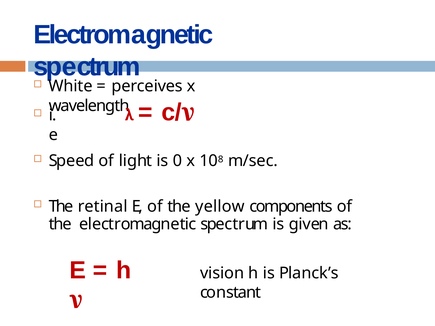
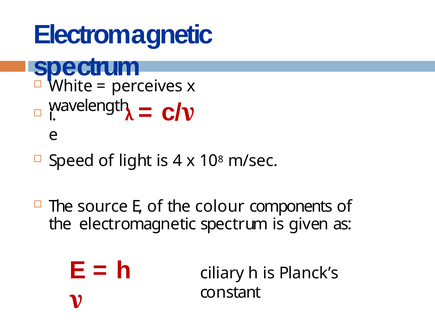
0: 0 -> 4 (177, 161)
retinal: retinal -> source (103, 207)
yellow: yellow -> colour (220, 207)
vision: vision -> ciliary (222, 273)
